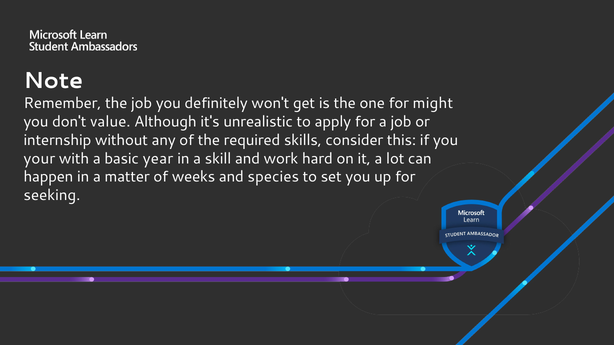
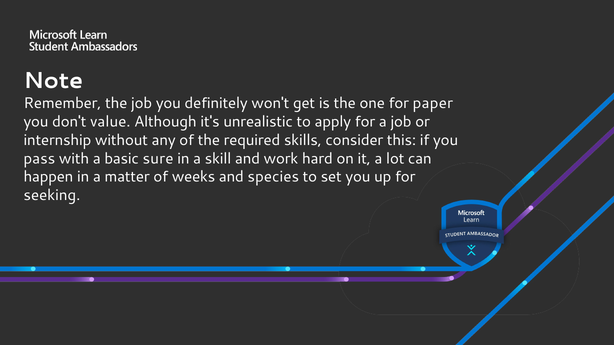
might: might -> paper (433, 103)
your: your -> pass (39, 159)
year: year -> sure (158, 159)
